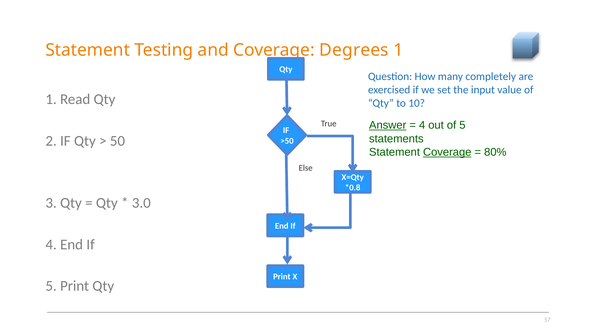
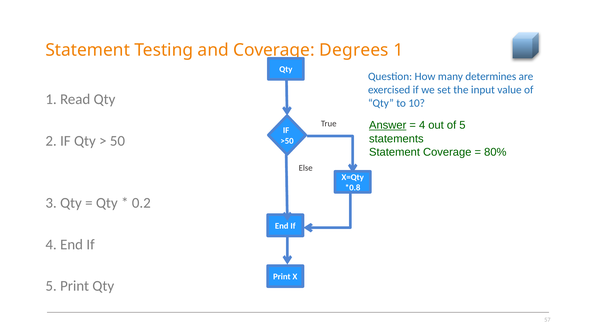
completely: completely -> determines (491, 76)
Coverage underline: present -> none (447, 152)
3.0: 3.0 -> 0.2 (141, 203)
